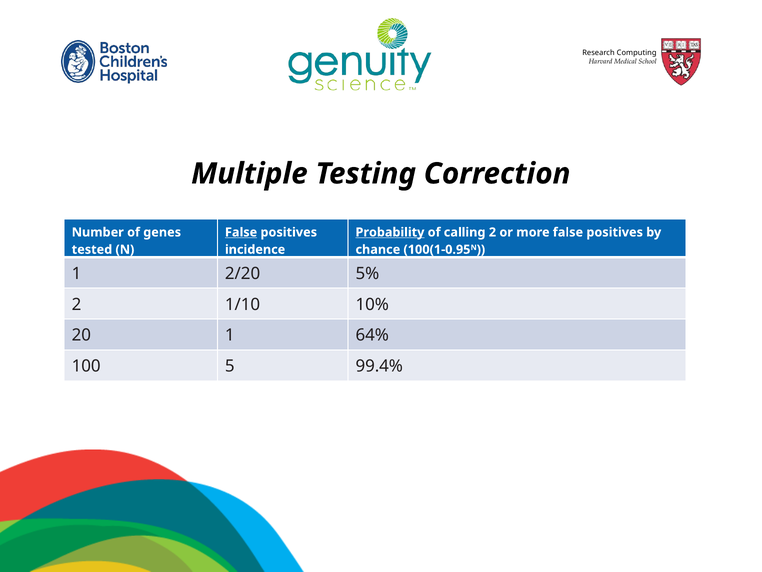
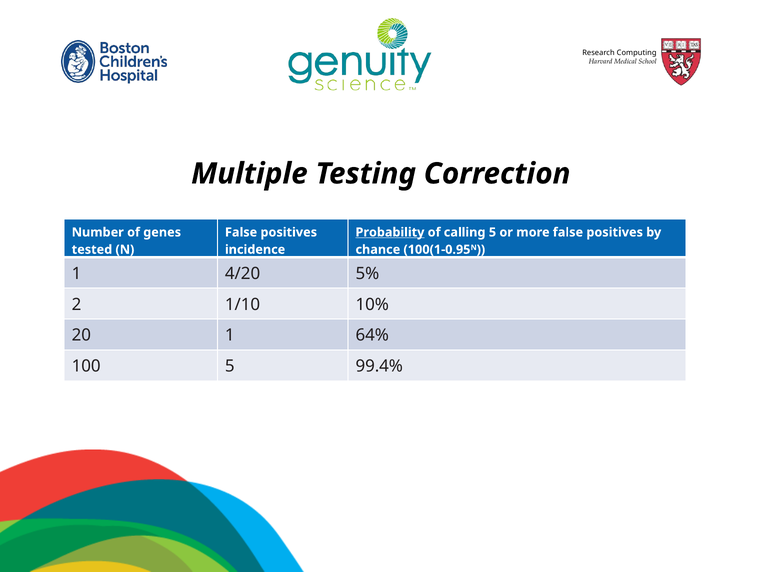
False underline: present -> none (241, 232)
calling 2: 2 -> 5 (492, 232)
2/20: 2/20 -> 4/20 (243, 273)
